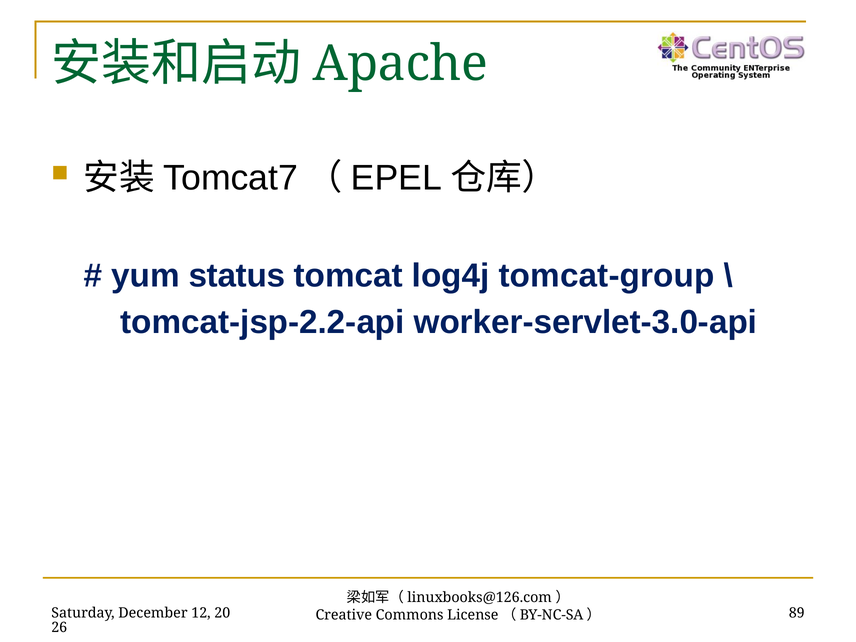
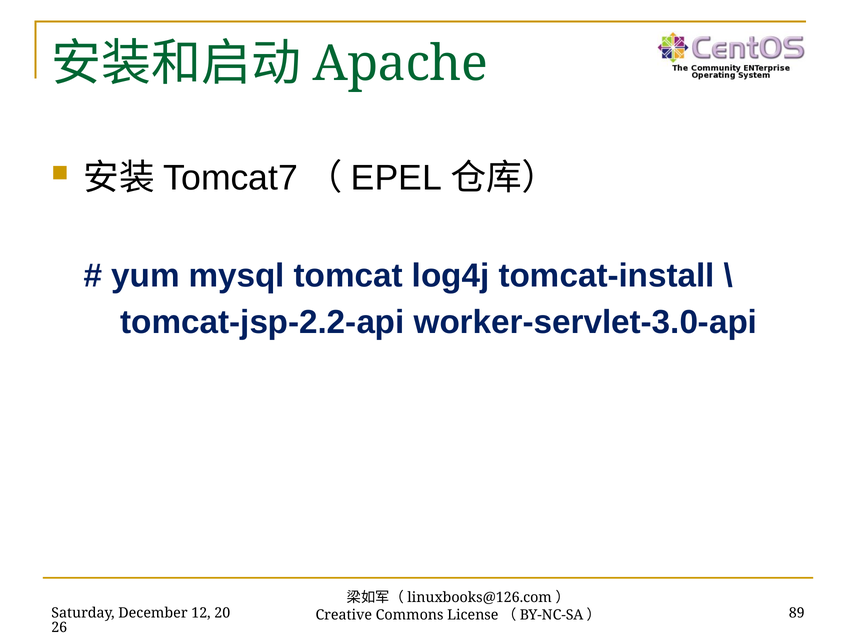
status: status -> mysql (237, 276)
tomcat-group: tomcat-group -> tomcat-install (607, 276)
